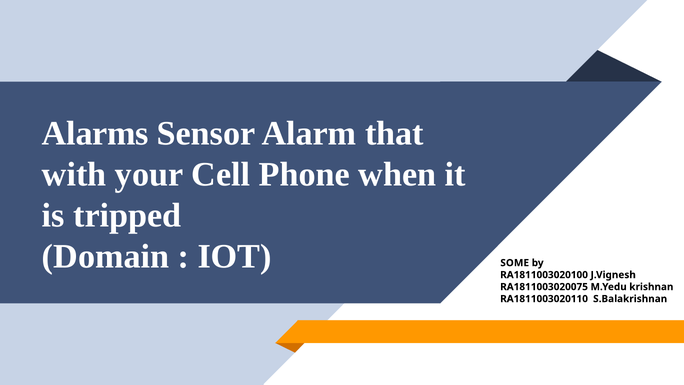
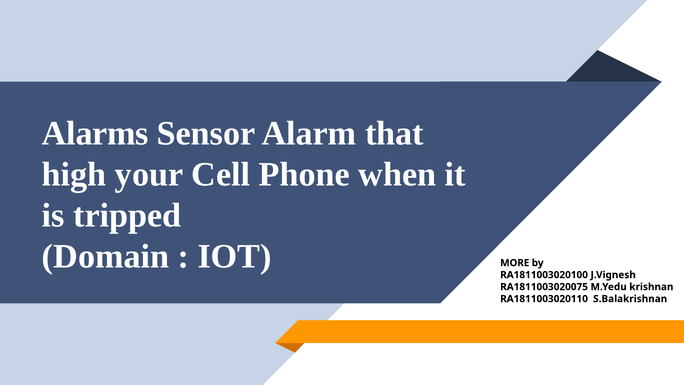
with: with -> high (74, 174)
SOME: SOME -> MORE (515, 263)
